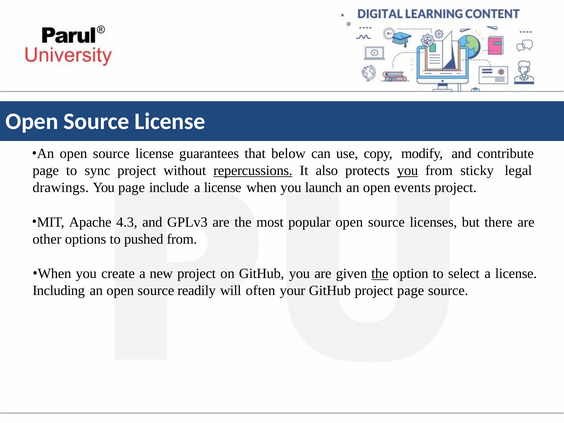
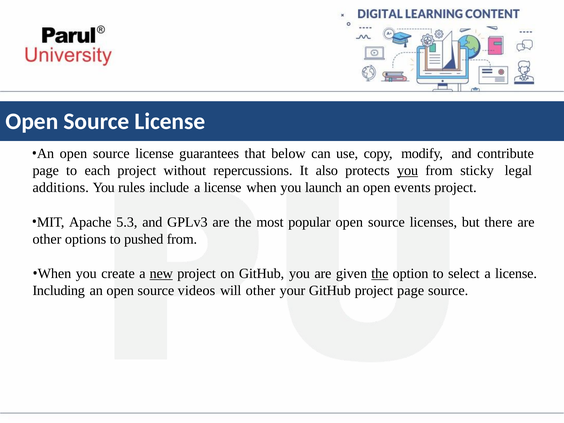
sync: sync -> each (97, 171)
repercussions underline: present -> none (253, 171)
drawings: drawings -> additions (61, 187)
You page: page -> rules (132, 187)
4.3: 4.3 -> 5.3 (127, 222)
new underline: none -> present (161, 274)
readily: readily -> videos (196, 291)
will often: often -> other (260, 291)
